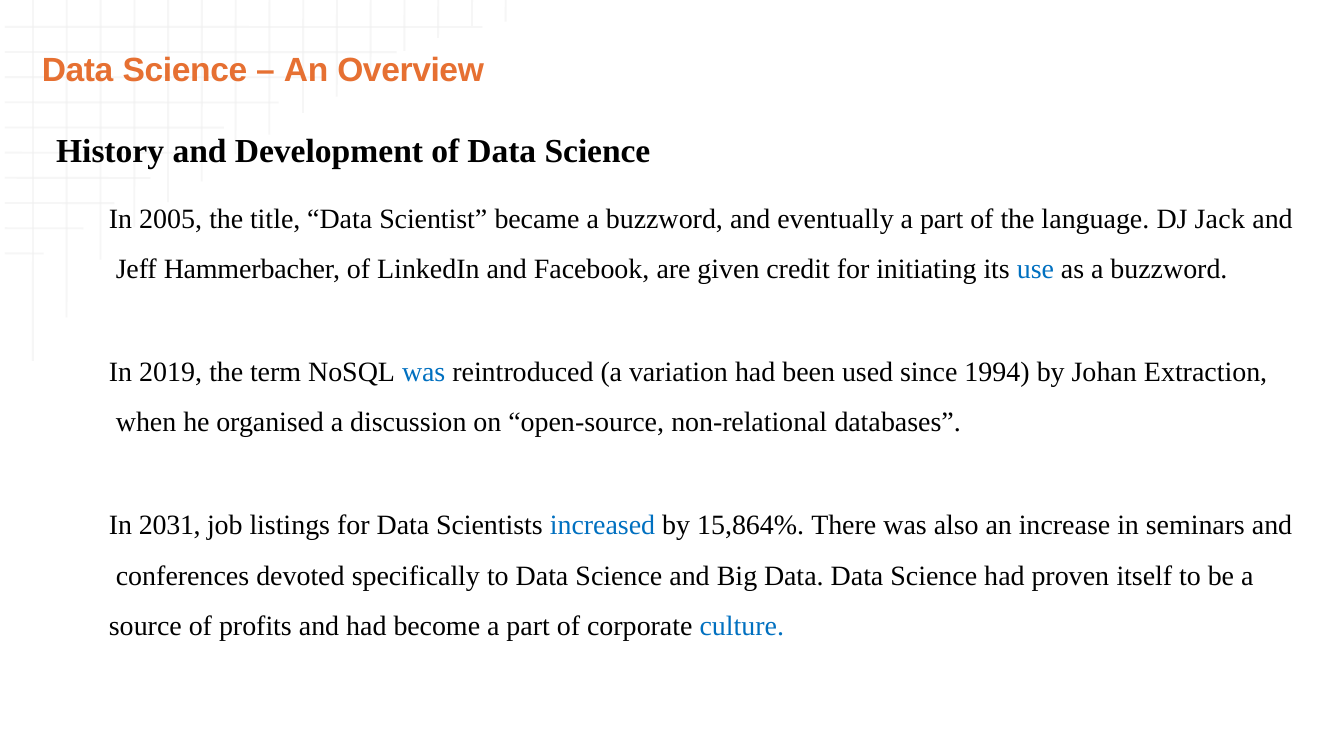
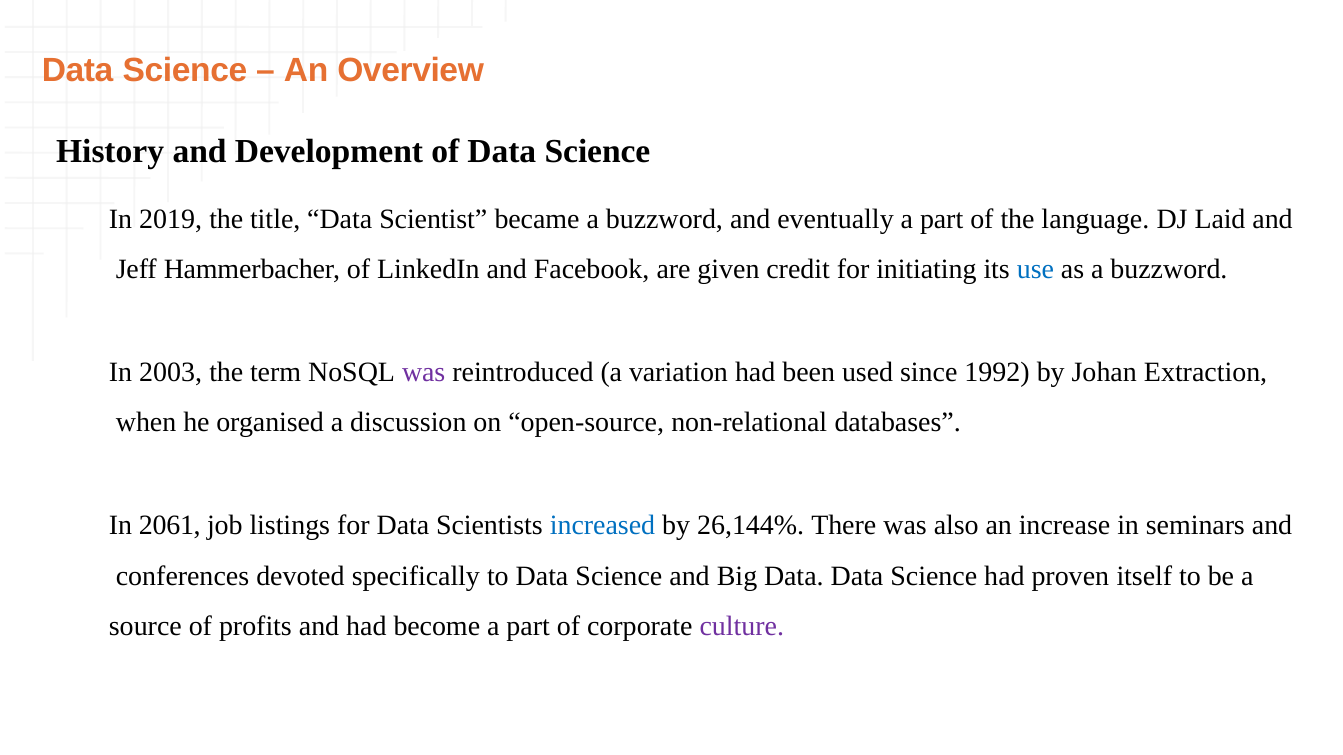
2005: 2005 -> 2019 (171, 219)
Jack: Jack -> Laid (1220, 219)
2019: 2019 -> 2003 (171, 373)
was colour: blue -> purple (424, 373)
1994: 1994 -> 1992 (997, 373)
2031: 2031 -> 2061 (170, 526)
15,864%: 15,864% -> 26,144% (751, 526)
culture colour: blue -> purple (742, 626)
